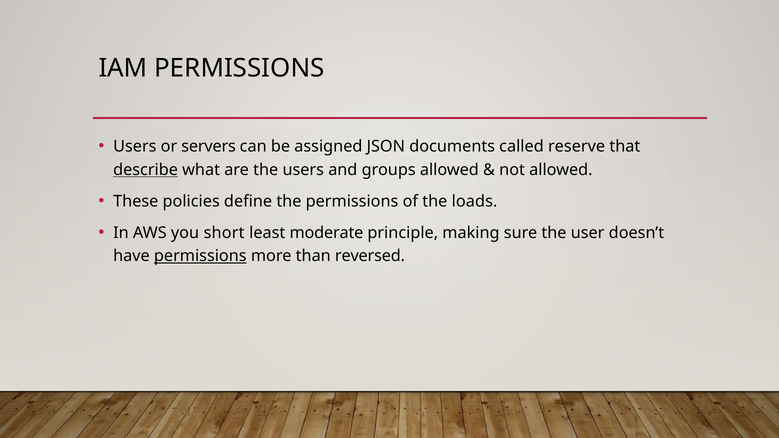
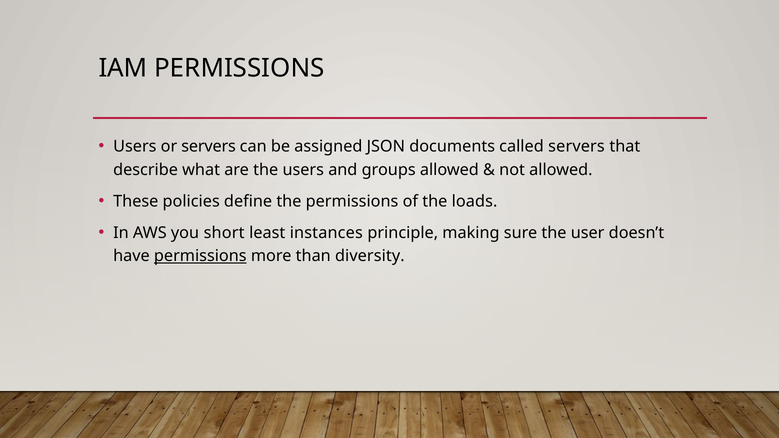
called reserve: reserve -> servers (577, 146)
describe underline: present -> none (146, 170)
moderate: moderate -> instances (326, 233)
reversed: reversed -> diversity (370, 256)
